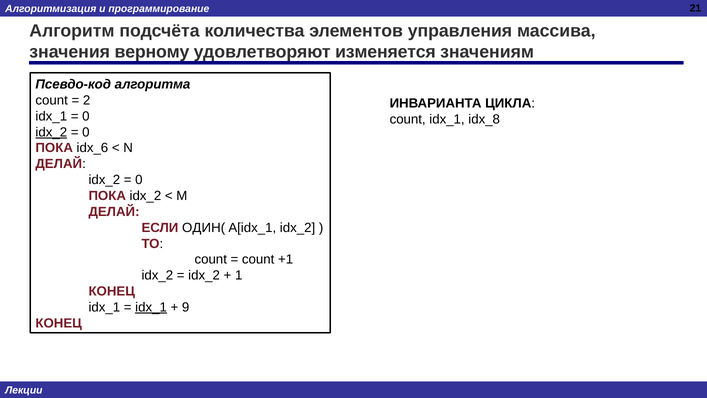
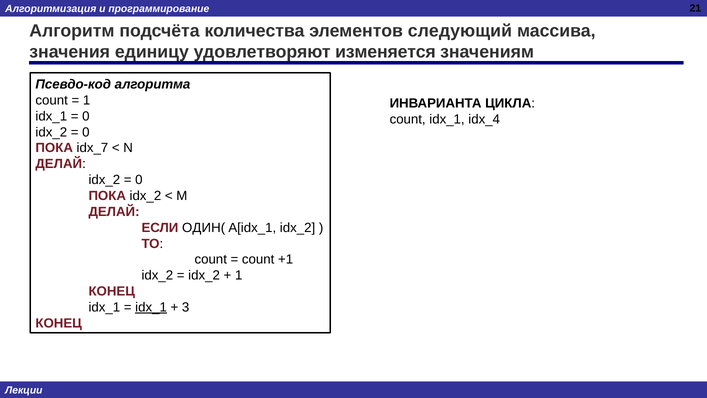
управления: управления -> следующий (460, 31)
верному: верному -> единицу (152, 52)
2: 2 -> 1 (87, 100)
idx_8: idx_8 -> idx_4 (484, 119)
idx_2 underline: present -> none (51, 132)
idx_6: idx_6 -> idx_7 (92, 148)
9: 9 -> 3 (186, 307)
